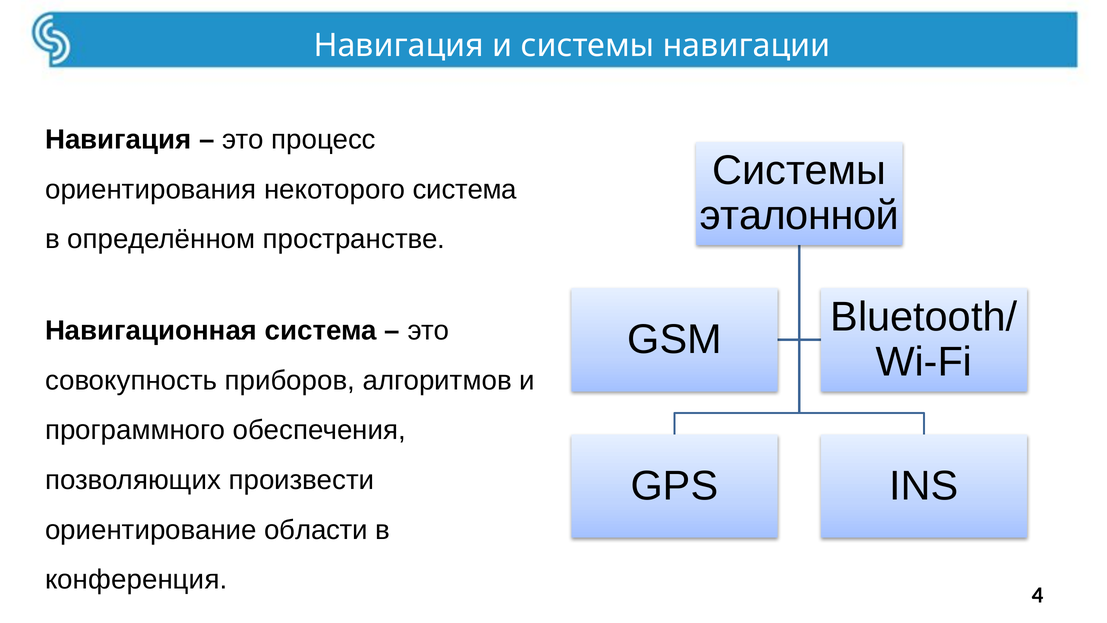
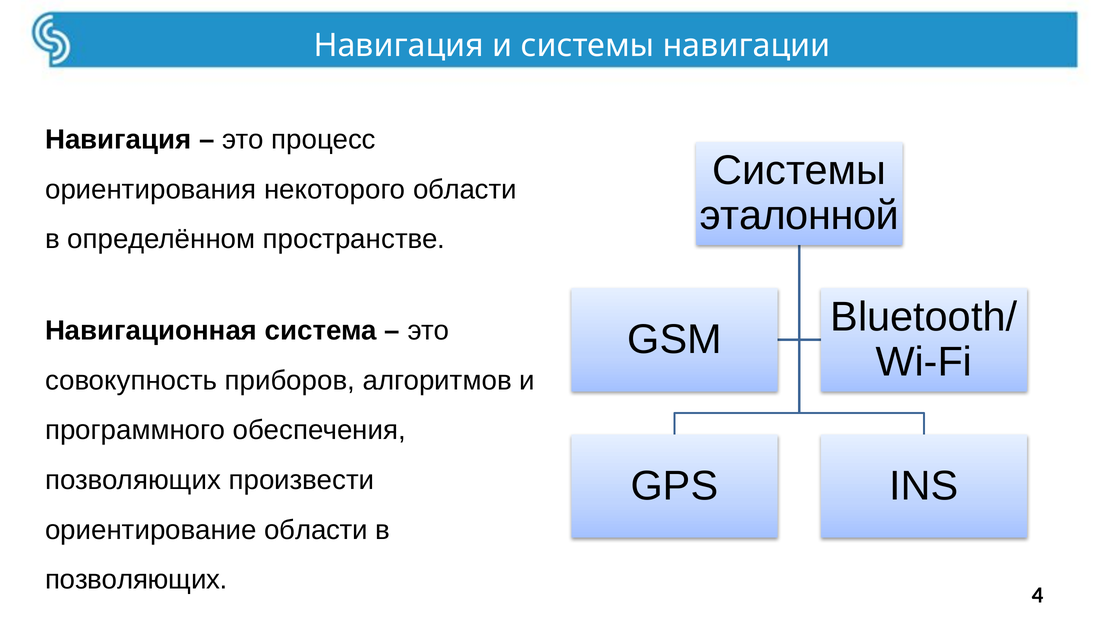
некоторого система: система -> области (465, 189)
конференция: конференция -> позволяющих (136, 580)
